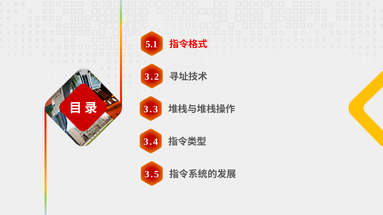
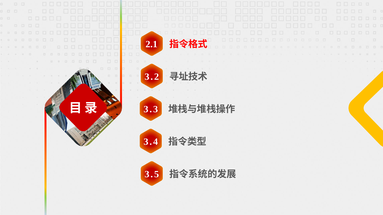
5.1: 5.1 -> 2.1 (152, 44)
